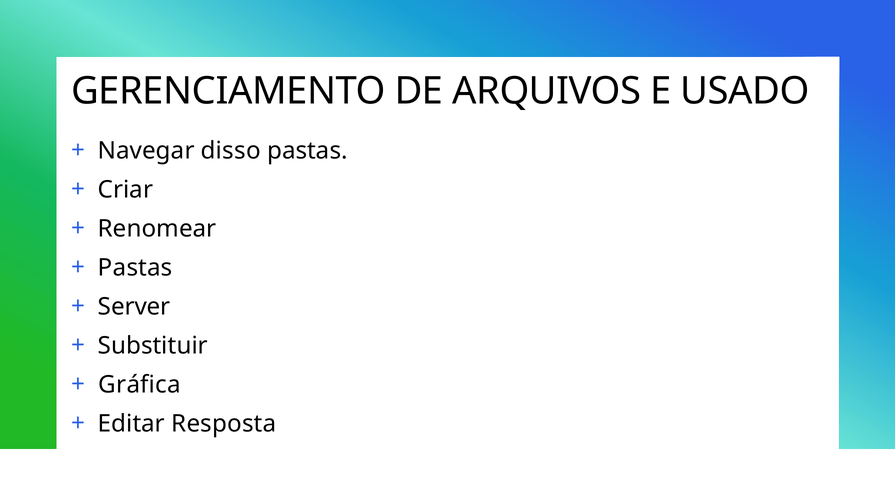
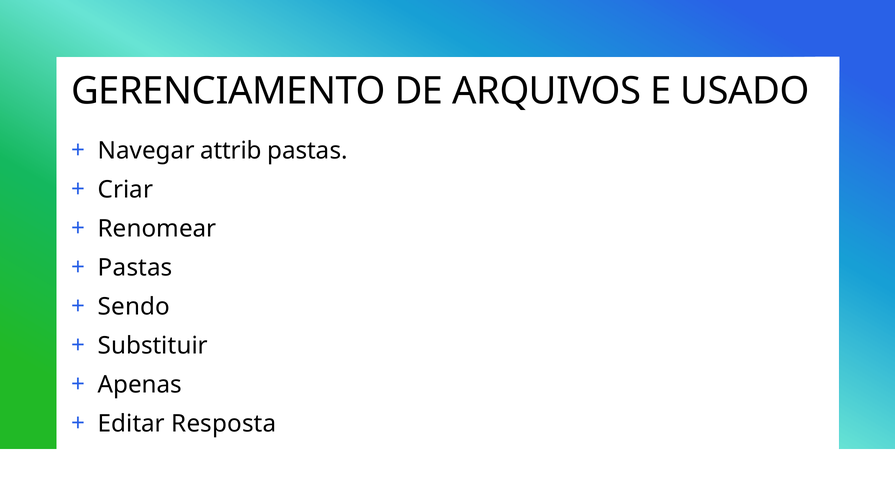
disso: disso -> attrib (231, 151)
Server: Server -> Sendo (134, 306)
Gráfica: Gráfica -> Apenas (140, 384)
